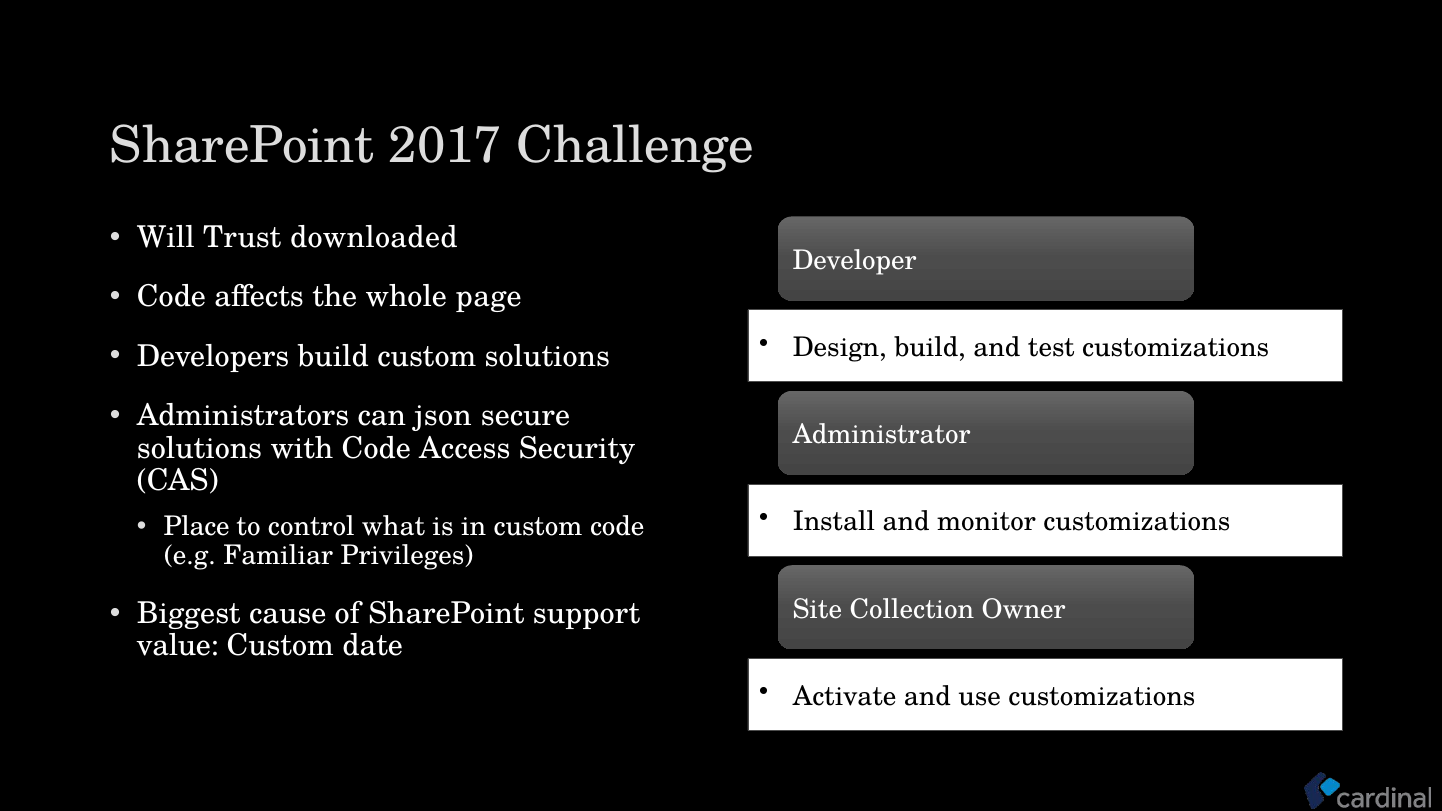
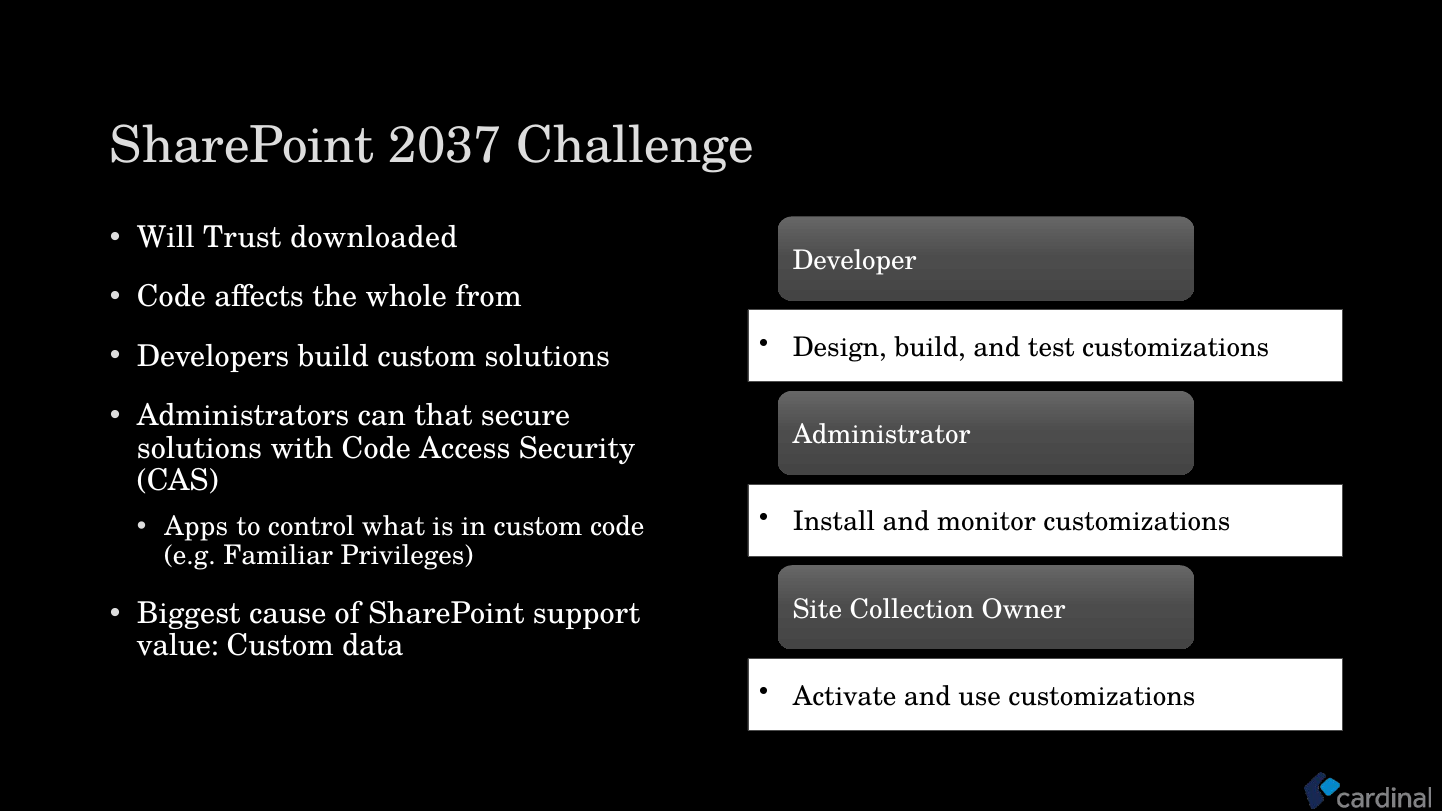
2017: 2017 -> 2037 (446, 145)
page: page -> from (489, 297)
json: json -> that (443, 416)
Place: Place -> Apps (196, 527)
date: date -> data (373, 646)
